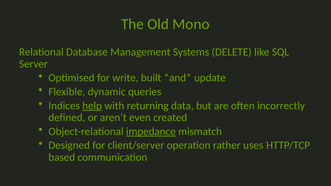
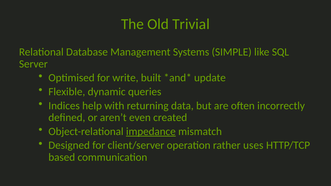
Mono: Mono -> Trivial (191, 24)
DELETE: DELETE -> SIMPLE (232, 52)
help underline: present -> none (92, 106)
